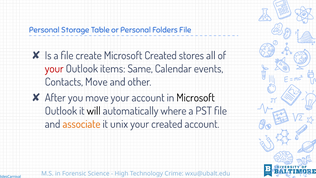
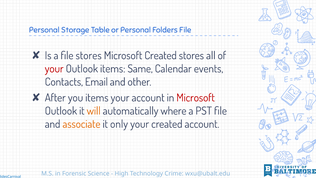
file create: create -> stores (89, 56)
Contacts Move: Move -> Email (96, 82)
you move: move -> items (97, 98)
Microsoft colour: black -> red (196, 98)
will colour: black -> orange (94, 111)
unix: unix -> only (119, 124)
